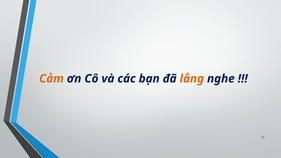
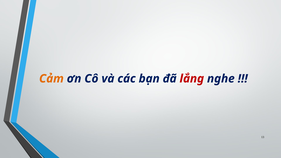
lắng colour: orange -> red (192, 79)
